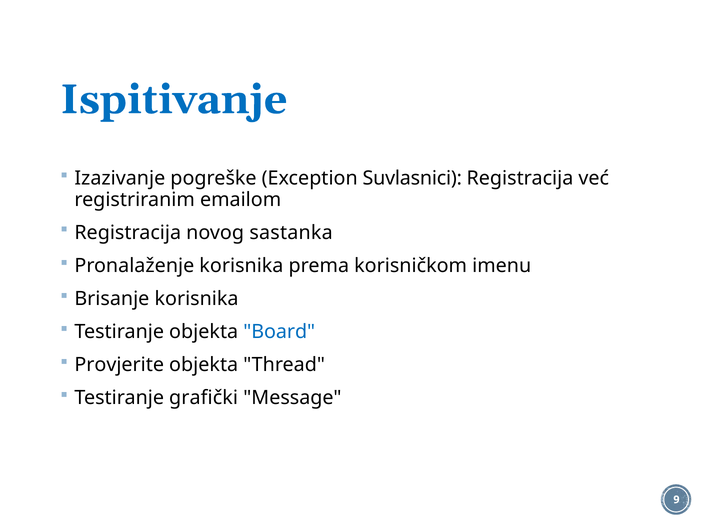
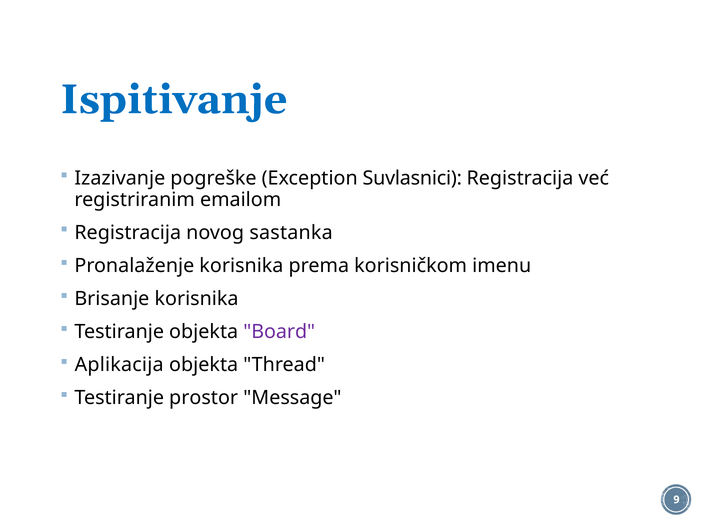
Board colour: blue -> purple (279, 332)
Provjerite: Provjerite -> Aplikacija (119, 365)
grafički: grafički -> prostor (204, 398)
